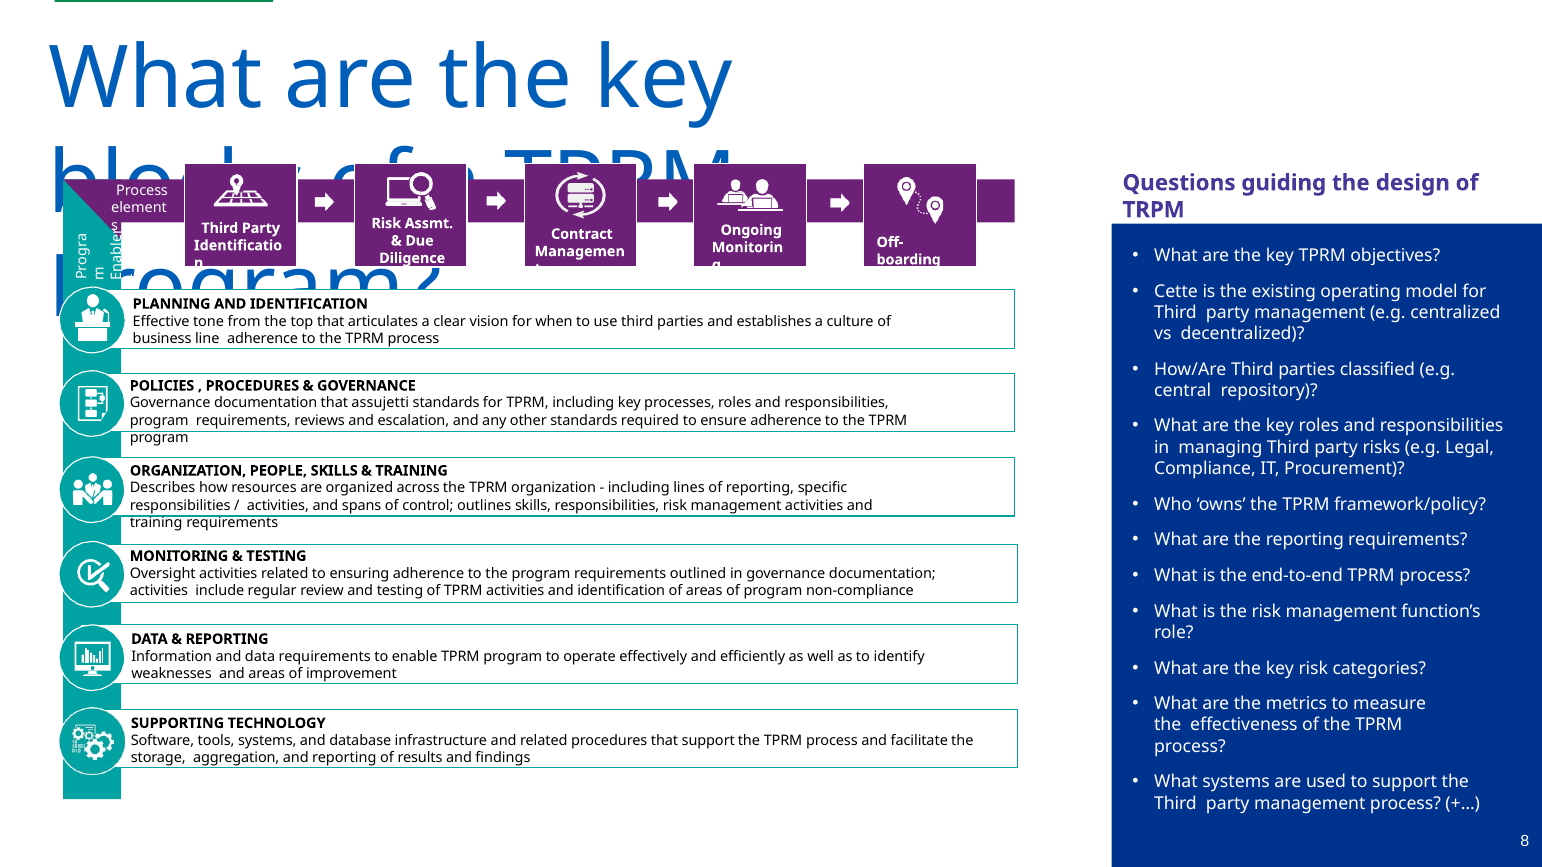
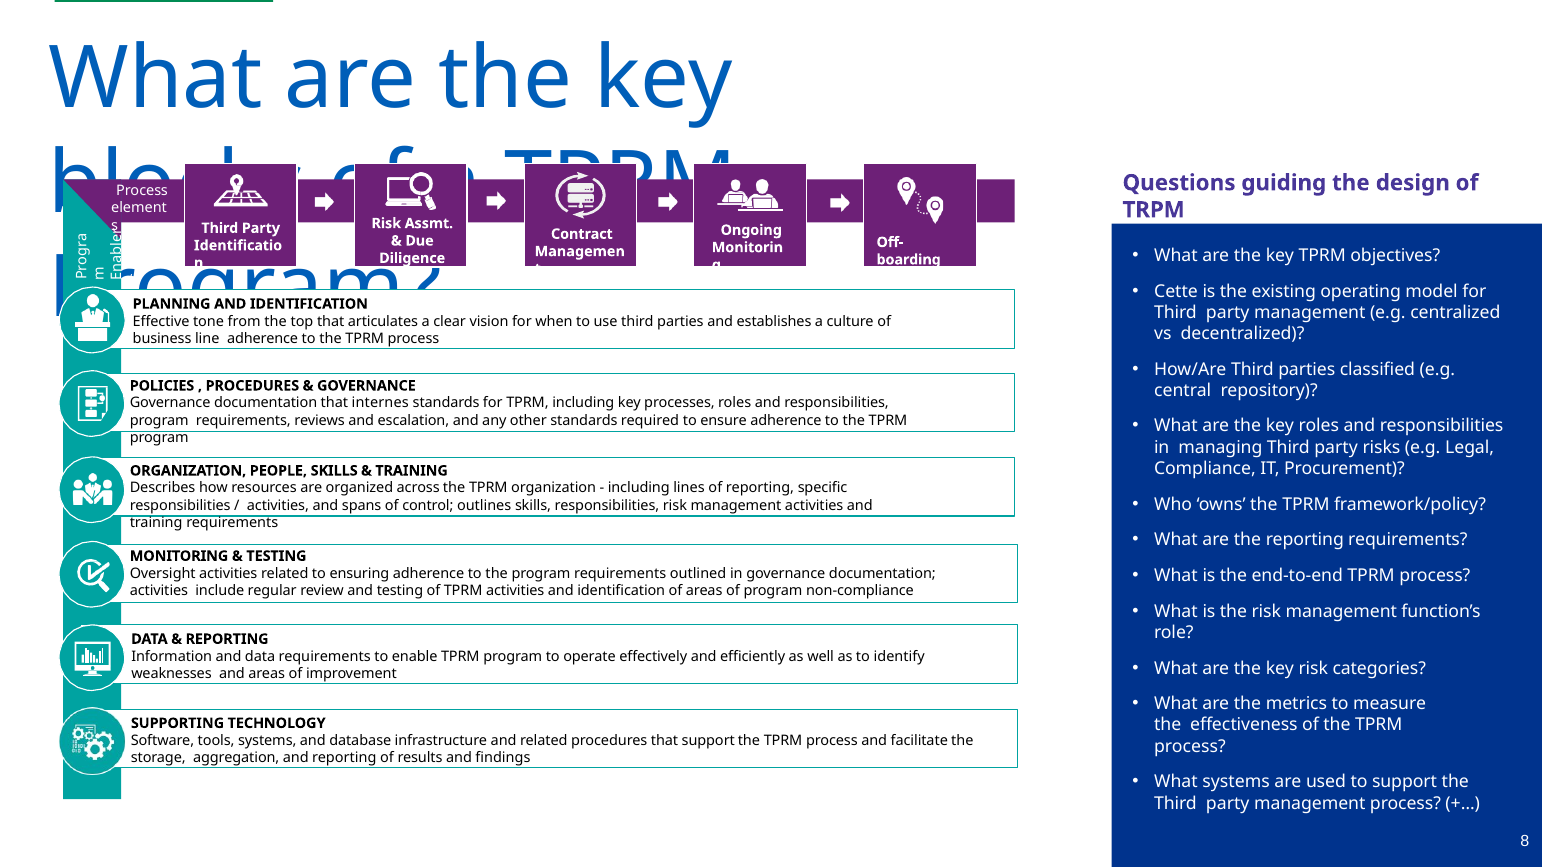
assujetti: assujetti -> internes (380, 403)
